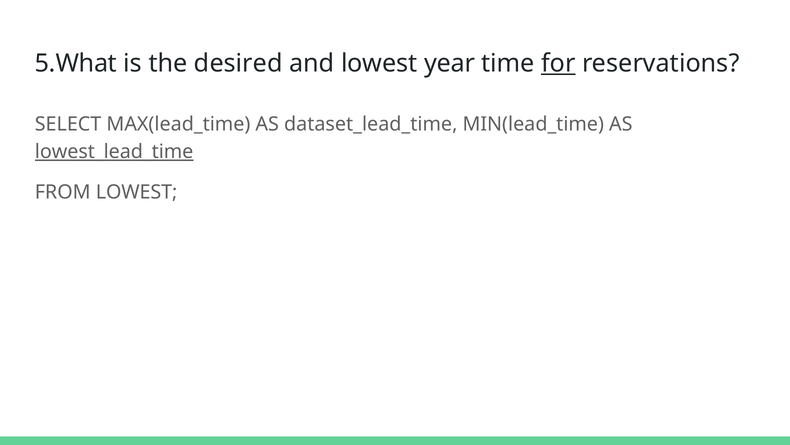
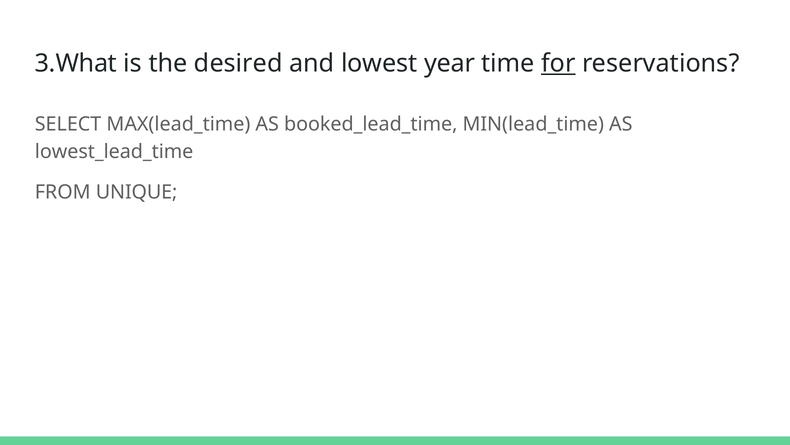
5.What: 5.What -> 3.What (76, 63)
dataset_lead_time: dataset_lead_time -> booked_lead_time (371, 124)
lowest_lead_time underline: present -> none (114, 151)
FROM LOWEST: LOWEST -> UNIQUE (137, 192)
